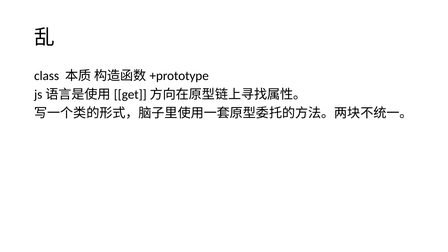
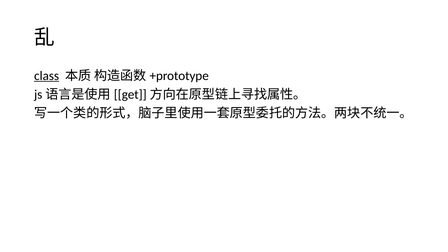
class underline: none -> present (47, 76)
